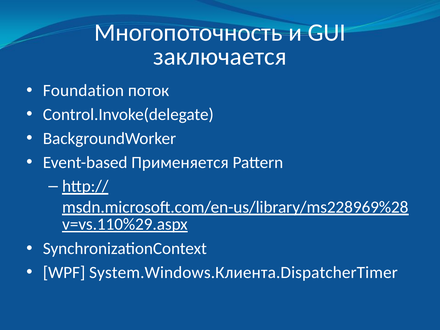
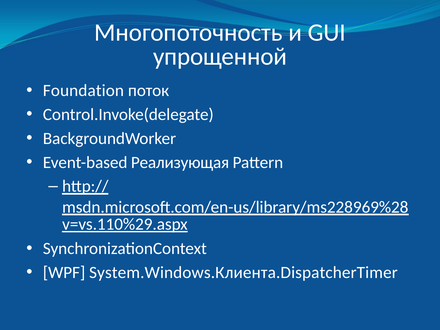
заключается: заключается -> упрощенной (220, 56)
Применяется: Применяется -> Реализующая (180, 162)
